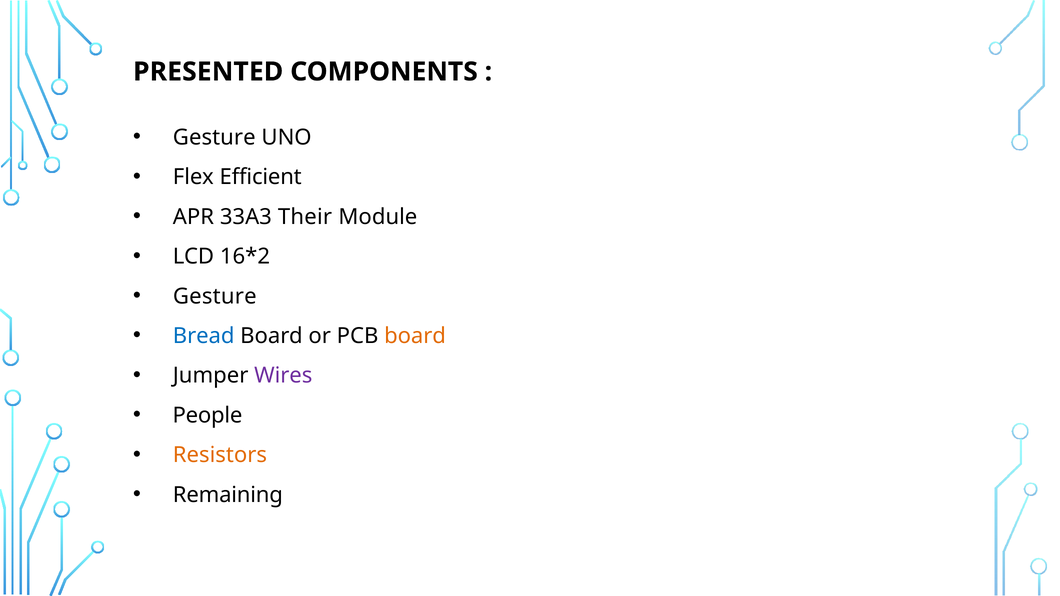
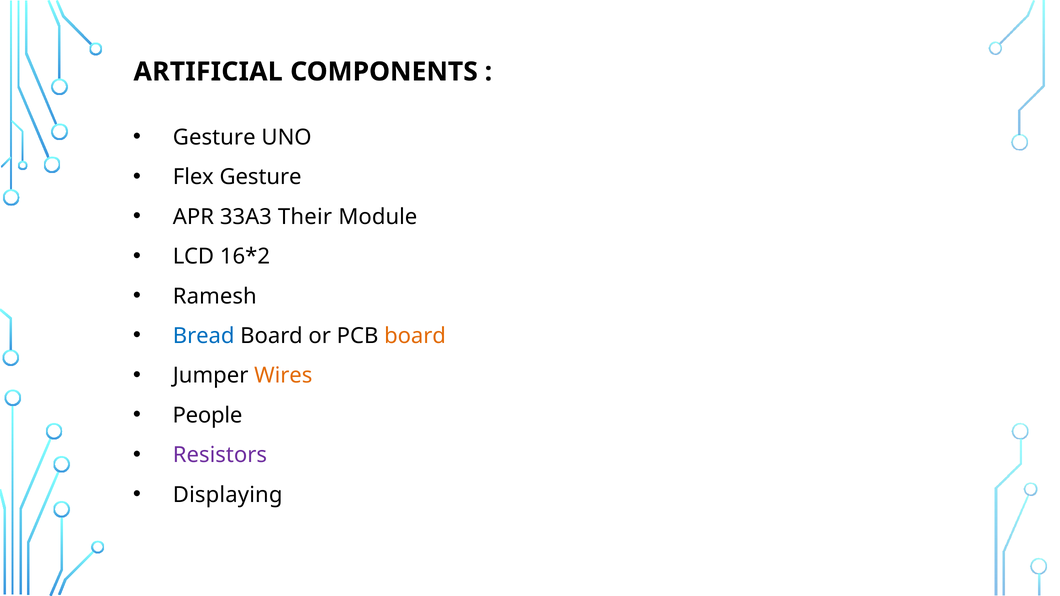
PRESENTED: PRESENTED -> ARTIFICIAL (208, 72)
Flex Efficient: Efficient -> Gesture (261, 177)
Gesture: Gesture -> Ramesh (215, 296)
Wires colour: purple -> orange (283, 376)
Resistors colour: orange -> purple (220, 455)
Remaining: Remaining -> Displaying (228, 495)
